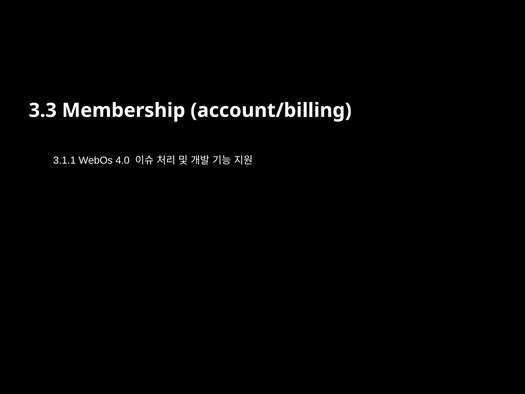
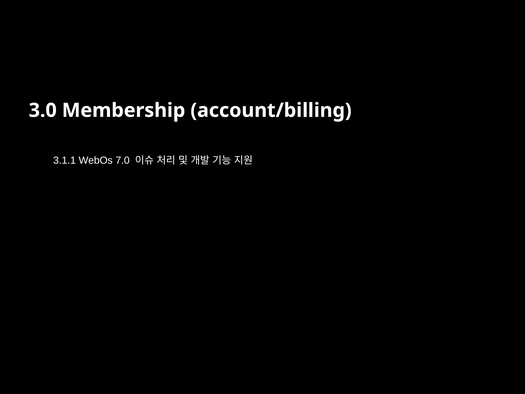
3.3: 3.3 -> 3.0 (43, 110)
4.0: 4.0 -> 7.0 (123, 160)
